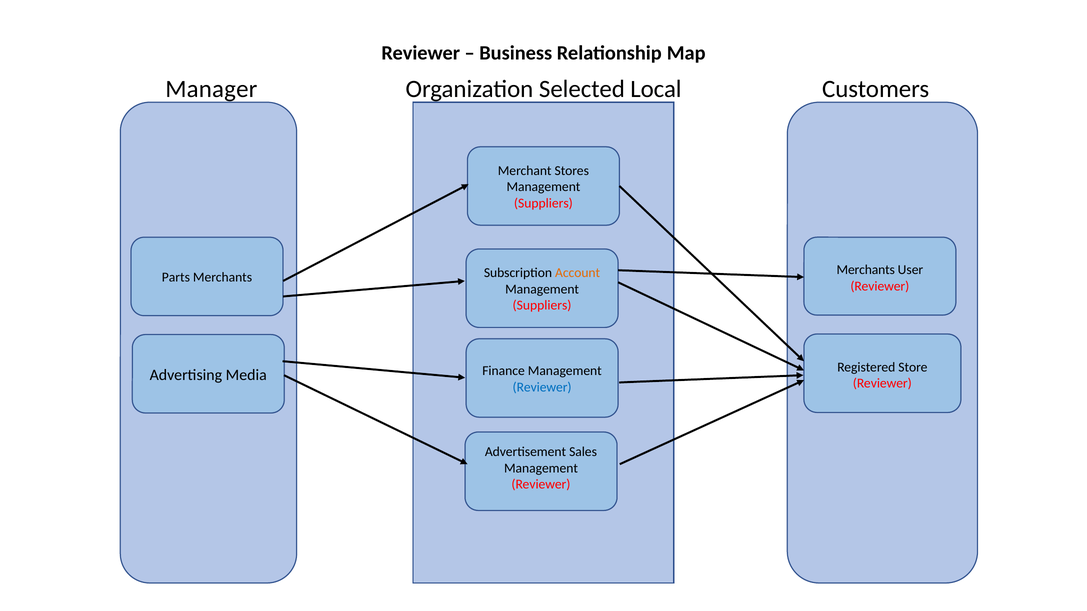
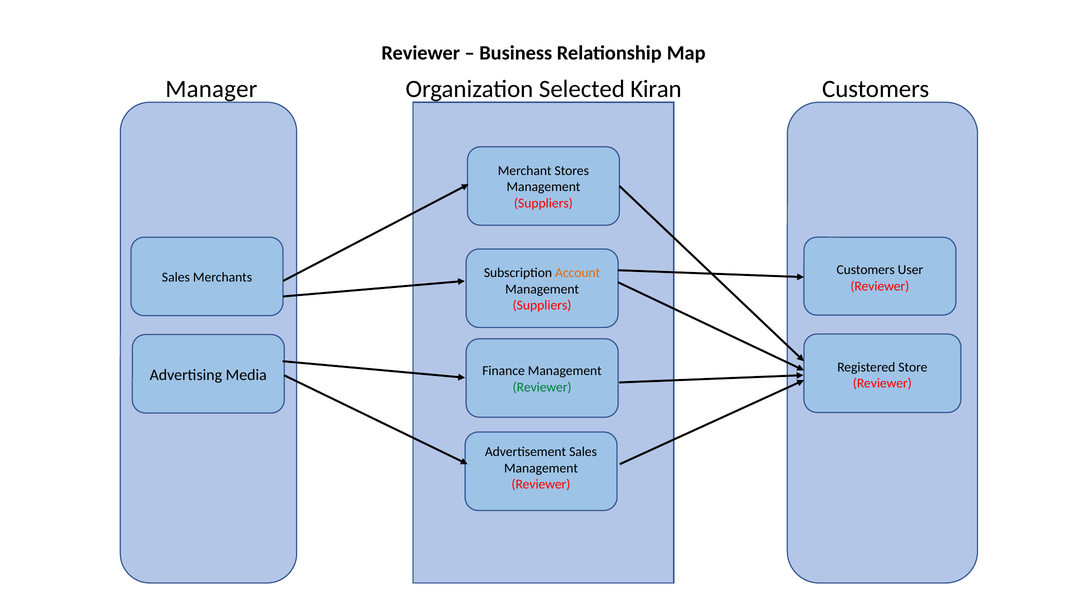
Local: Local -> Kiran (656, 89)
Merchants: Merchants -> Customers (866, 270)
Parts: Parts -> Sales (176, 278)
Reviewer colour: blue -> green (542, 387)
